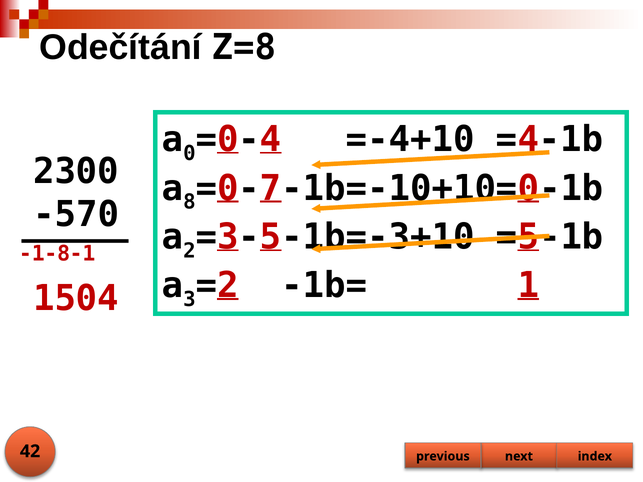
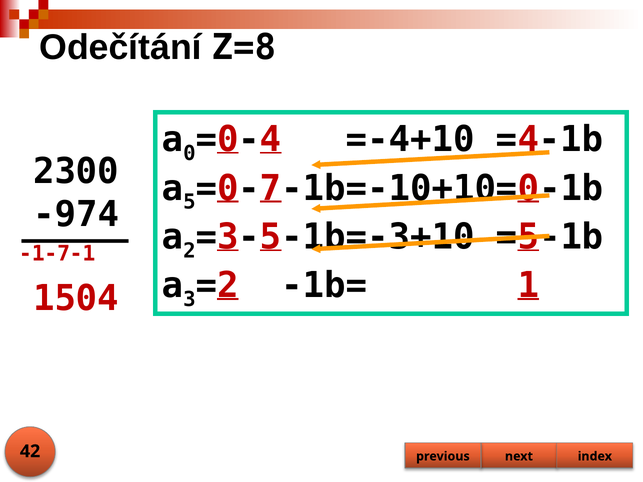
8: 8 -> 5 (189, 202)
-570: -570 -> -974 (76, 215)
-8: -8 -> -7 (57, 254)
